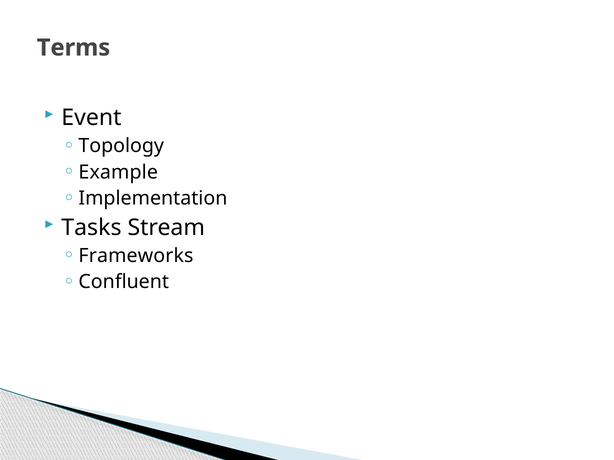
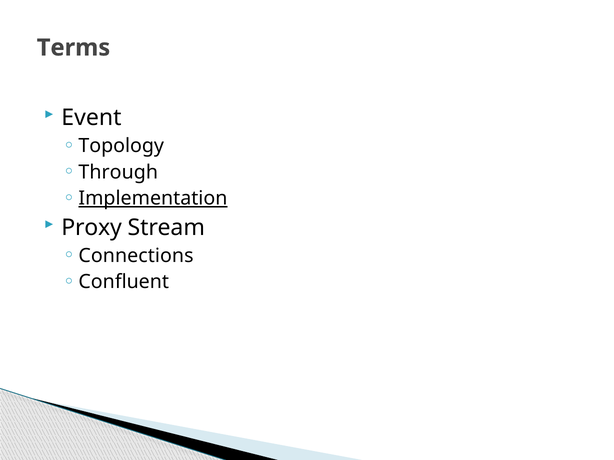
Example: Example -> Through (118, 172)
Implementation underline: none -> present (153, 199)
Tasks: Tasks -> Proxy (92, 228)
Frameworks: Frameworks -> Connections (136, 256)
